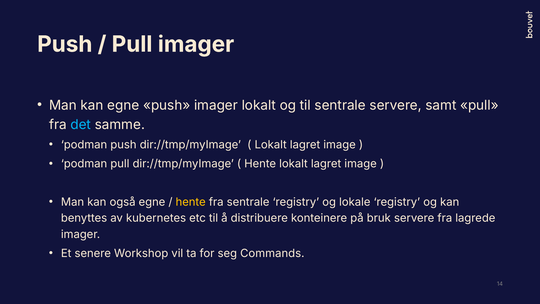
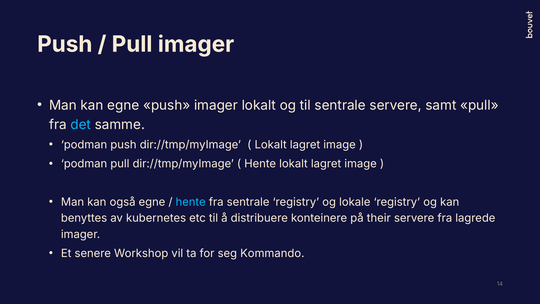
hente colour: yellow -> light blue (191, 202)
bruk: bruk -> their (379, 218)
Commands: Commands -> Kommando (272, 253)
